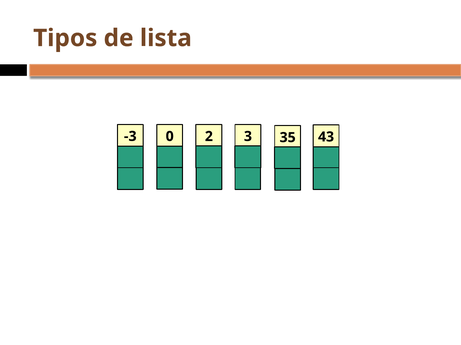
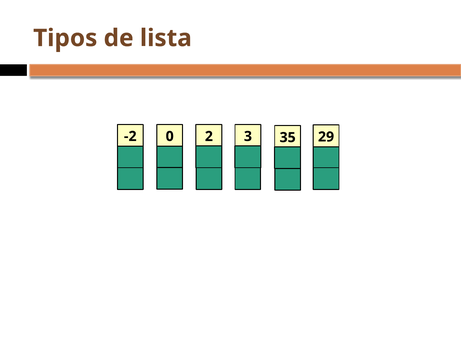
-3: -3 -> -2 (130, 137)
43: 43 -> 29 (326, 137)
